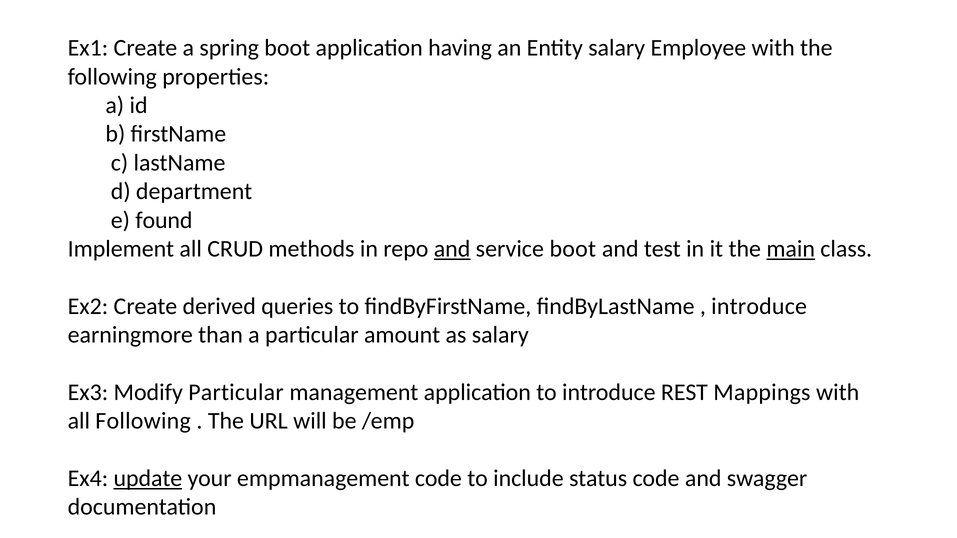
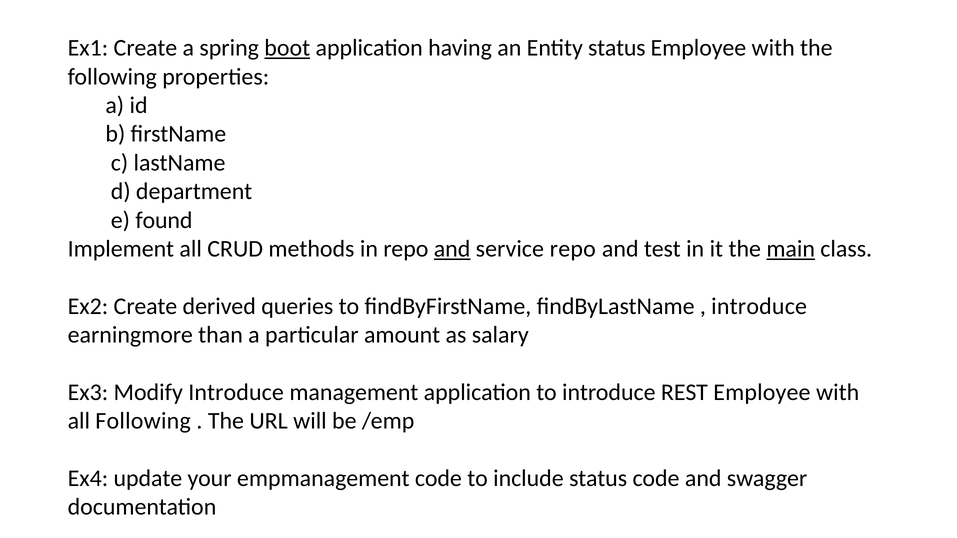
boot underline: none -> present (287, 48)
Entity salary: salary -> status (617, 48)
service boot: boot -> repo (573, 249)
Modify Particular: Particular -> Introduce (236, 393)
REST Mappings: Mappings -> Employee (762, 393)
update underline: present -> none (148, 479)
